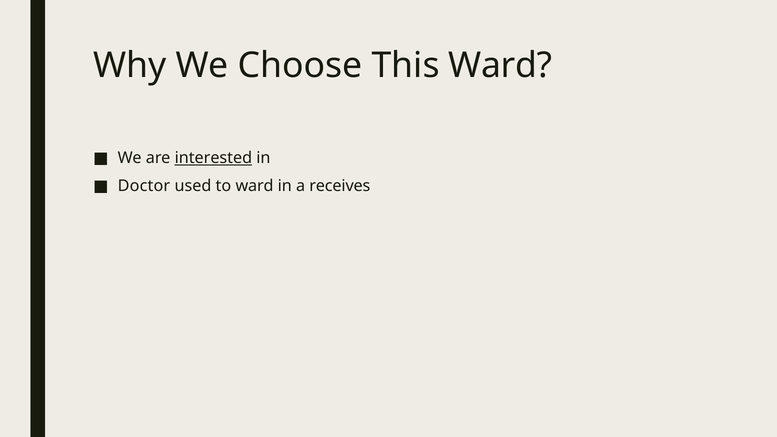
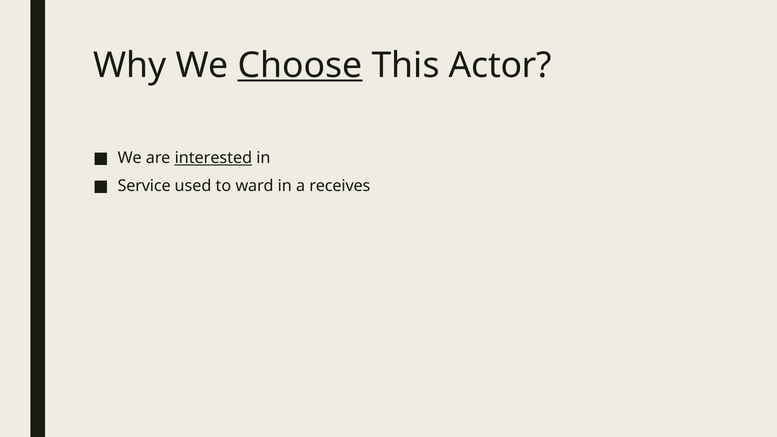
Choose underline: none -> present (300, 65)
This Ward: Ward -> Actor (500, 65)
Doctor: Doctor -> Service (144, 186)
